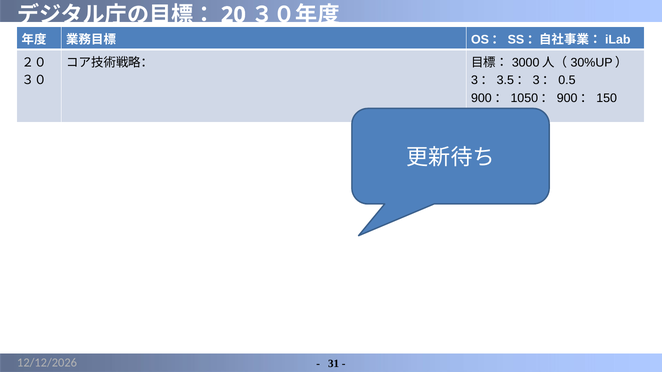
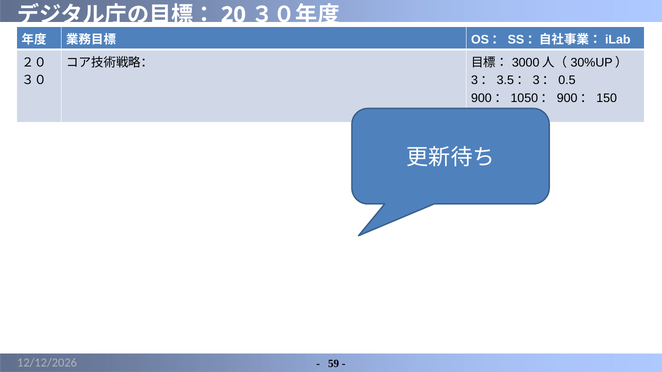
31: 31 -> 59 (334, 364)
